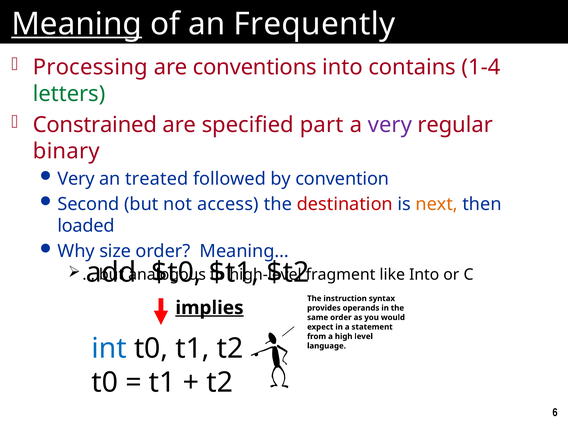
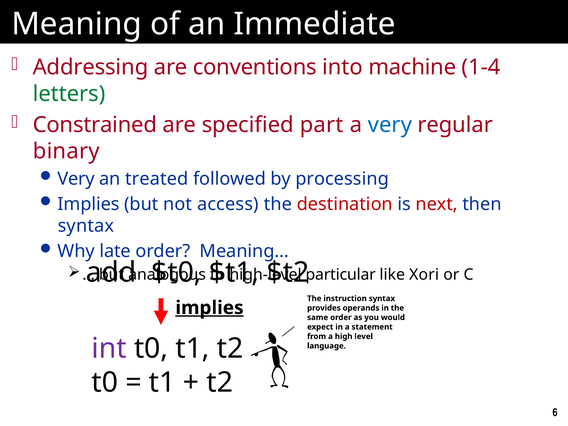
Meaning underline: present -> none (77, 24)
Frequently: Frequently -> Immediate (315, 24)
Processing: Processing -> Addressing (90, 67)
contains: contains -> machine (412, 67)
very colour: purple -> blue (390, 125)
convention: convention -> processing (342, 179)
Second: Second -> Implies (89, 204)
next colour: orange -> red (437, 204)
loaded: loaded -> syntax (86, 226)
size: size -> late (115, 251)
fragment: fragment -> particular (341, 275)
like Into: Into -> Xori (424, 275)
int colour: blue -> purple (109, 348)
